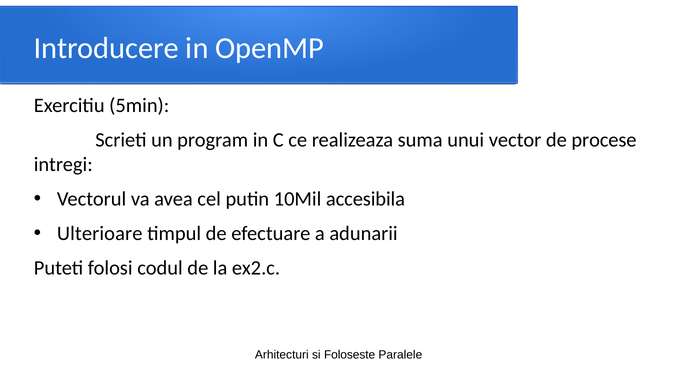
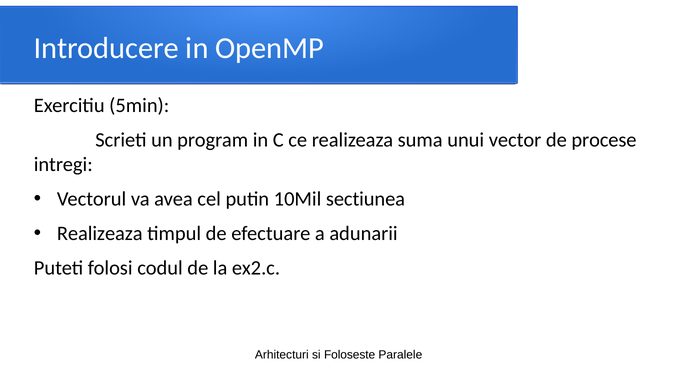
accesibila: accesibila -> sectiunea (366, 199)
Ulterioare: Ulterioare -> Realizeaza (100, 233)
